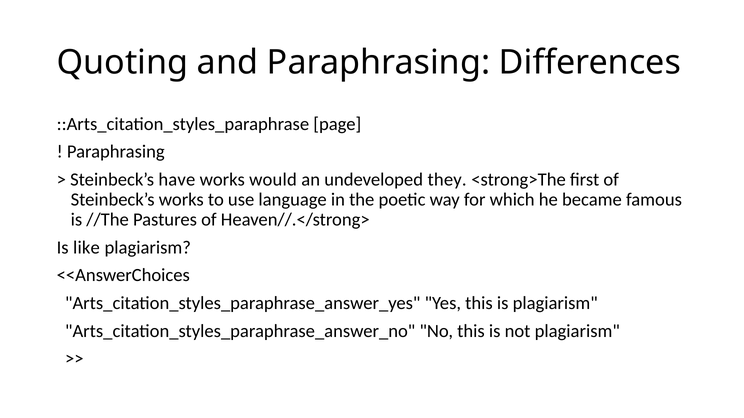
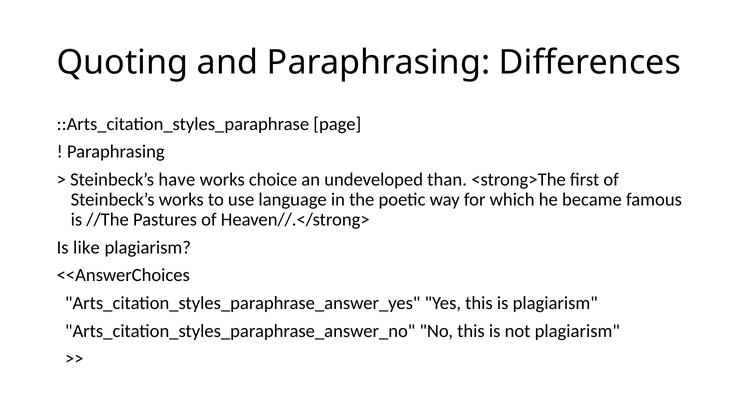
would: would -> choice (273, 180)
they: they -> than (447, 180)
